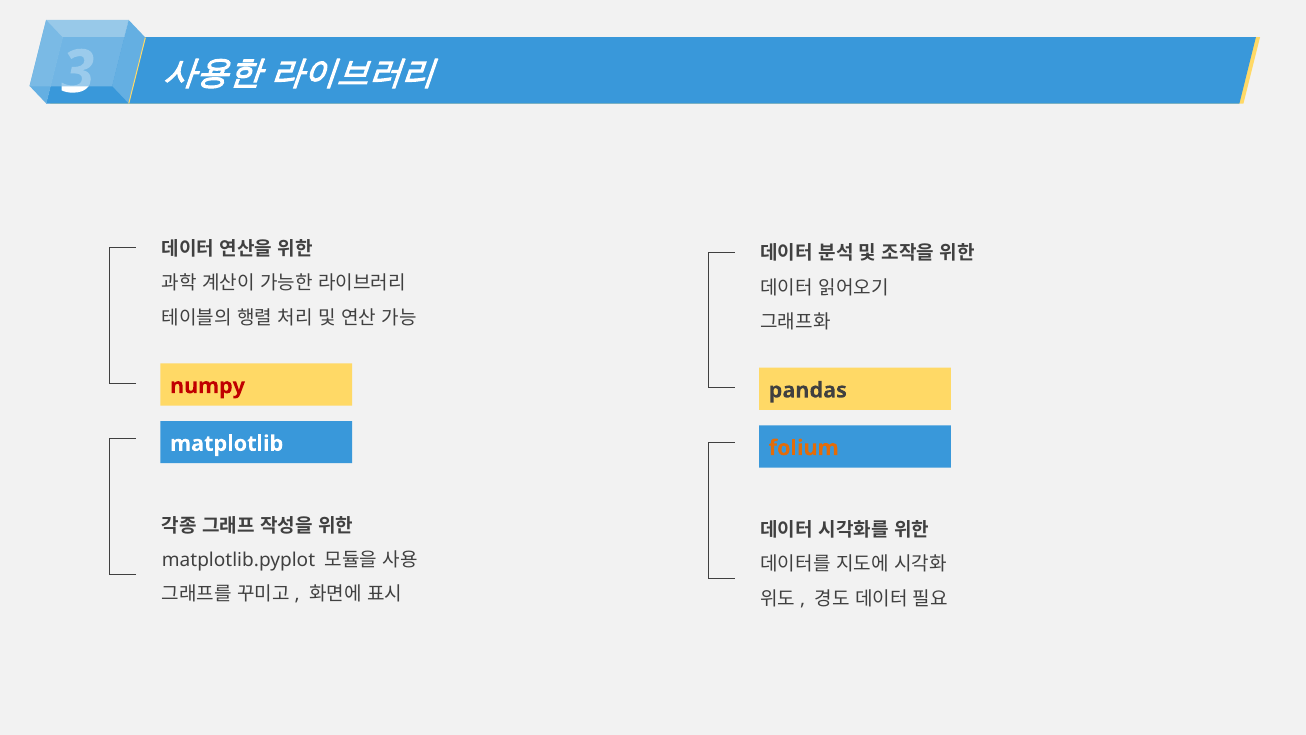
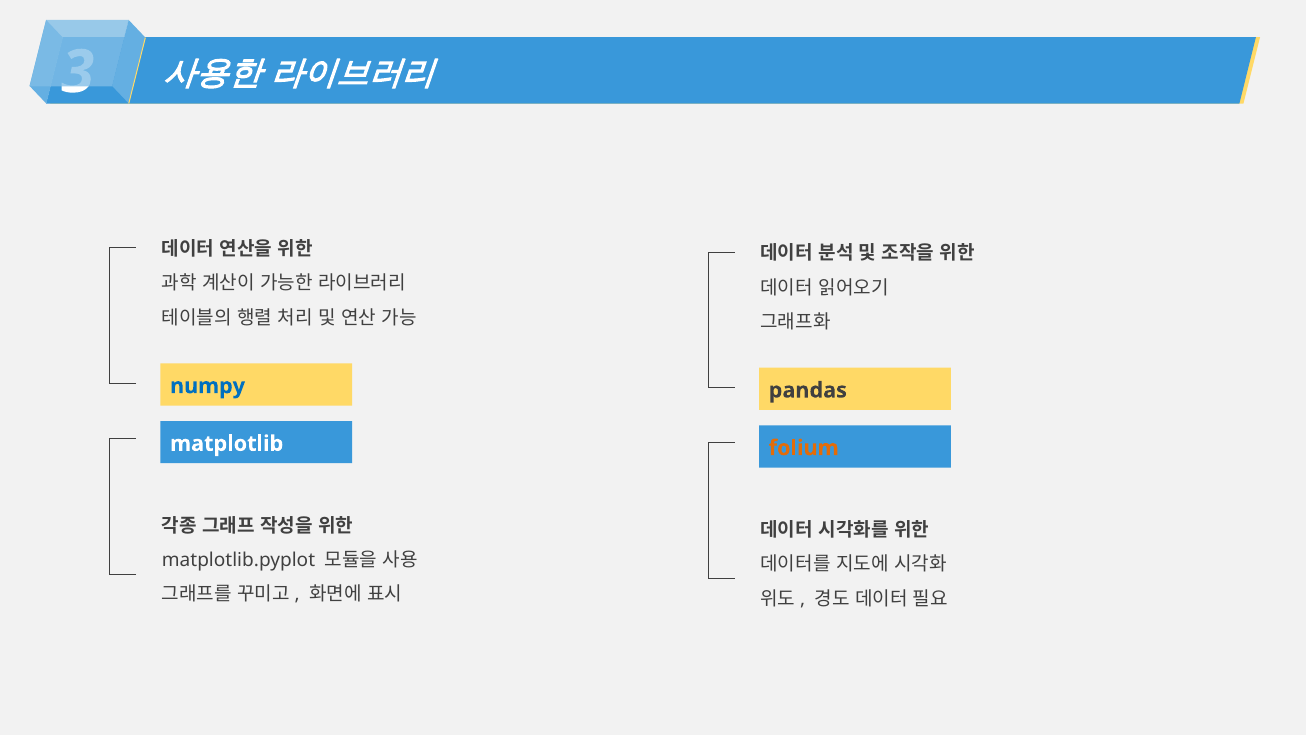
numpy colour: red -> blue (208, 386)
